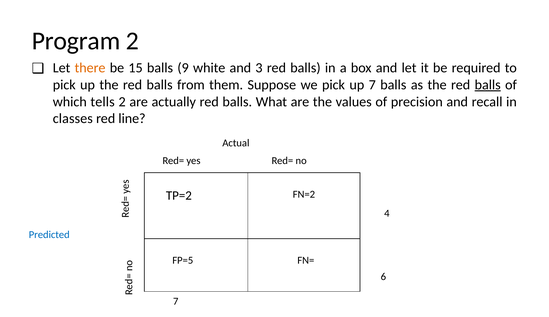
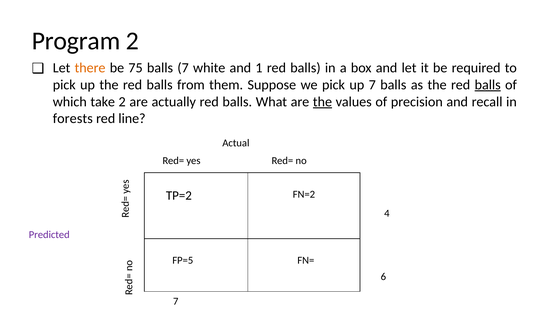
15: 15 -> 75 (136, 68)
balls 9: 9 -> 7 (183, 68)
3: 3 -> 1 (259, 68)
tells: tells -> take (103, 102)
the underline: none -> present (322, 102)
classes: classes -> forests (73, 119)
Predicted colour: blue -> purple (49, 234)
